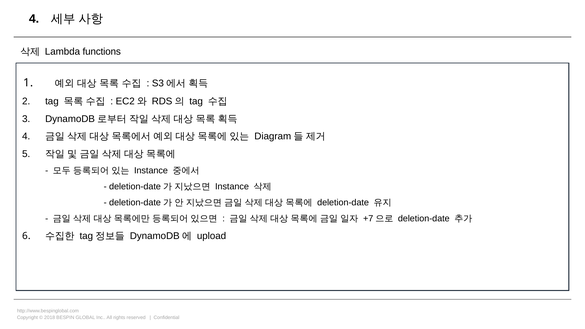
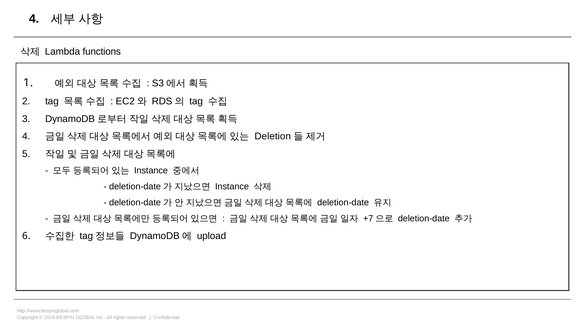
Diagram: Diagram -> Deletion (273, 136)
